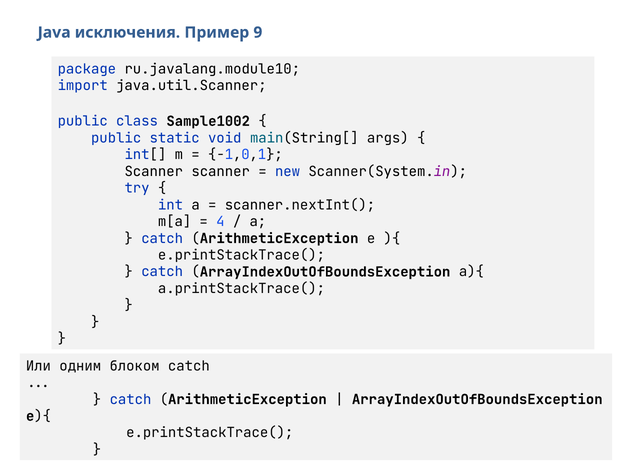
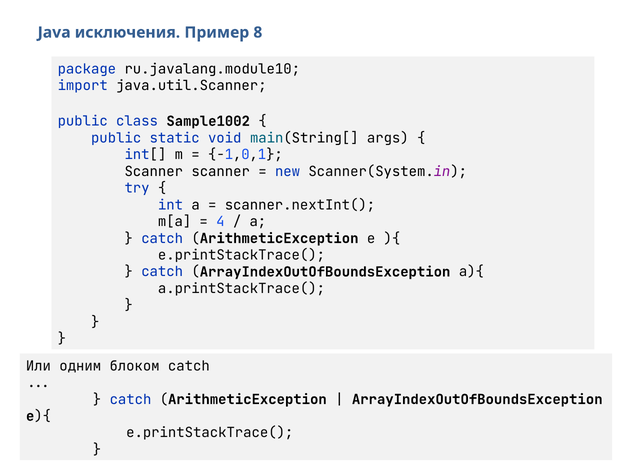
9: 9 -> 8 (258, 33)
